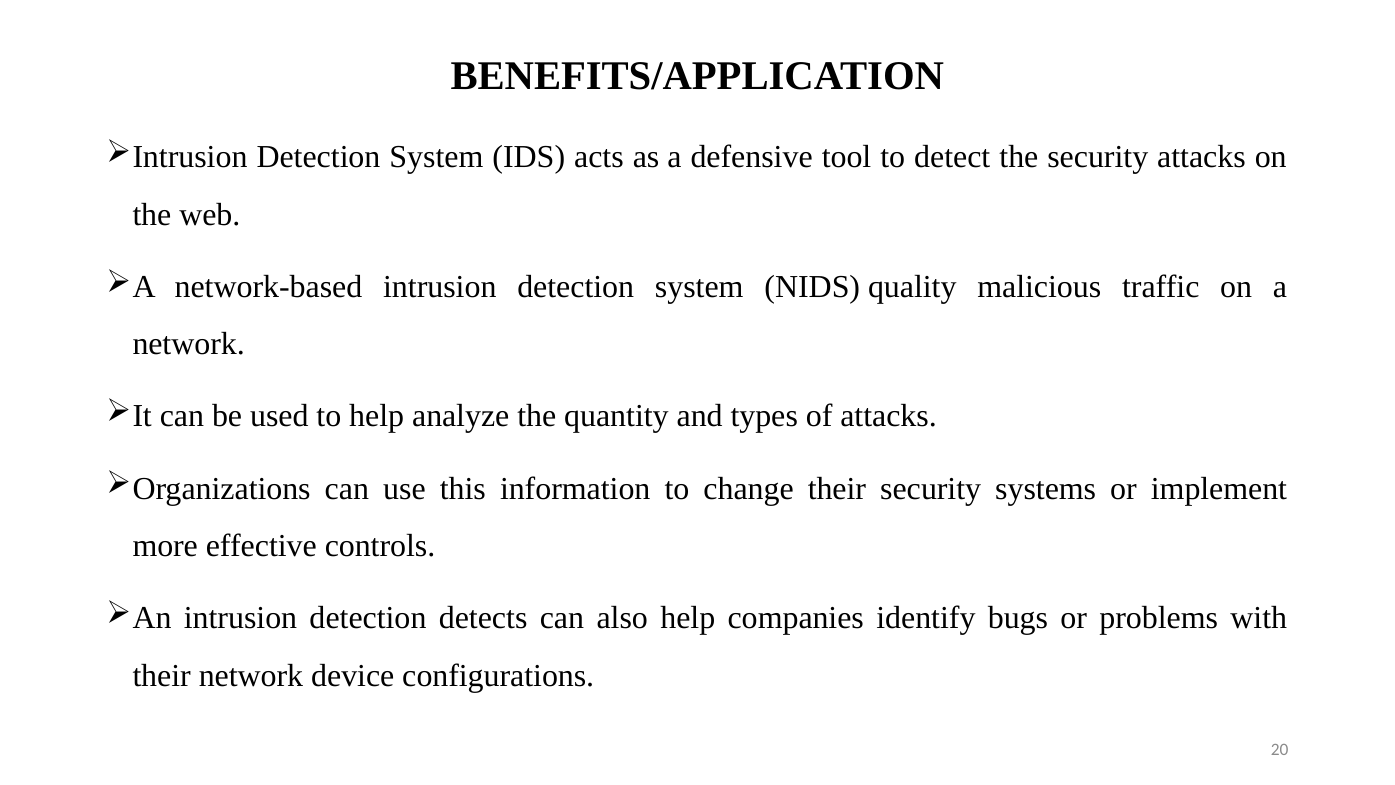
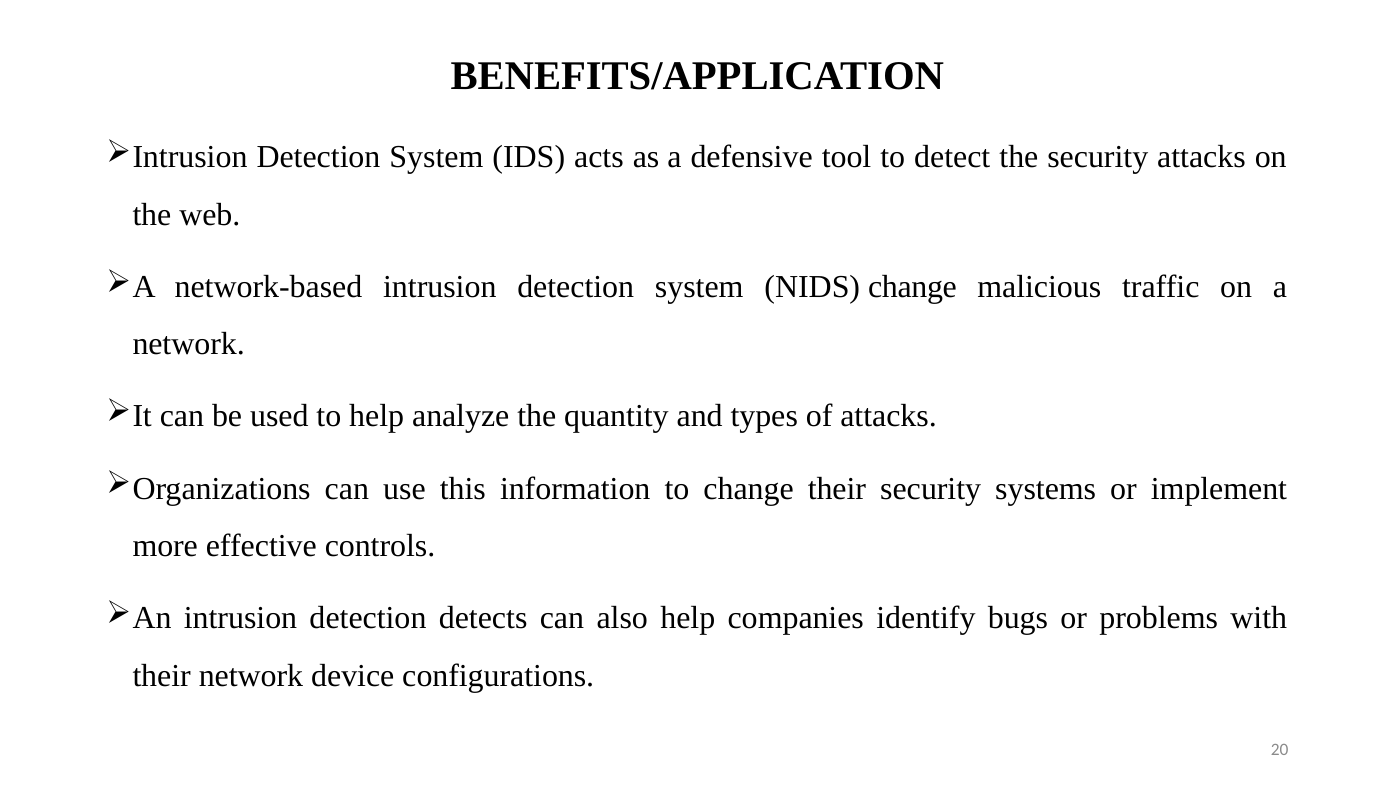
NIDS quality: quality -> change (912, 287)
